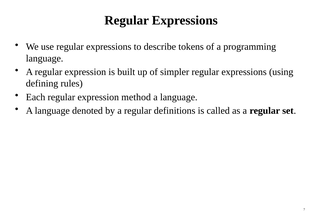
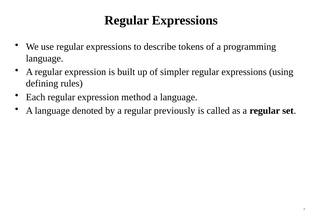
definitions: definitions -> previously (175, 111)
